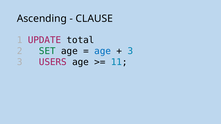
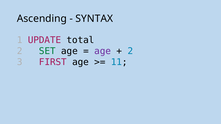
CLAUSE: CLAUSE -> SYNTAX (94, 19)
age colour: blue -> purple (103, 51)
3: 3 -> 2 (130, 51)
USERS: USERS -> FIRST (53, 62)
